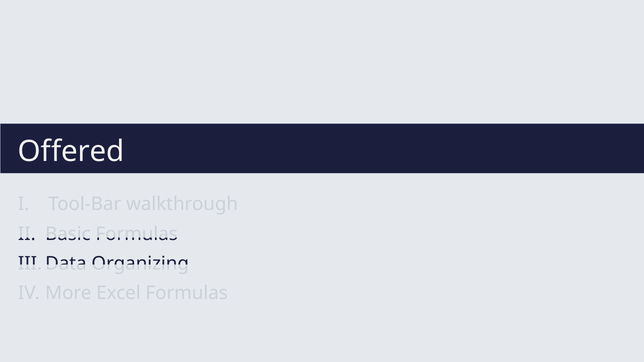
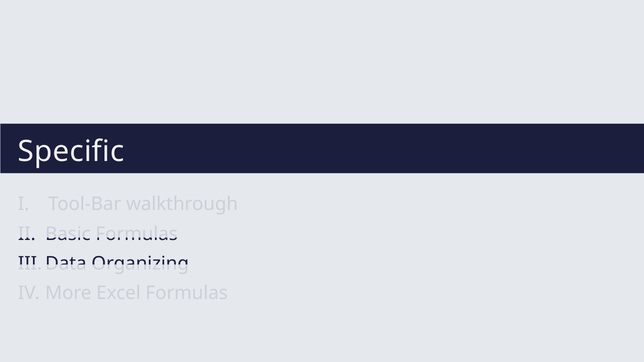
Offered: Offered -> Specific (71, 152)
